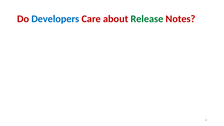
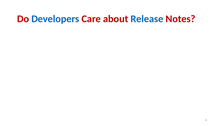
Release colour: green -> blue (147, 19)
